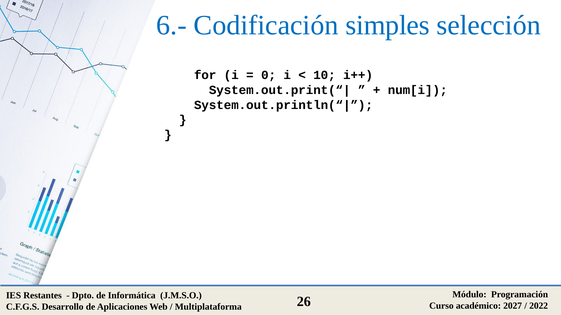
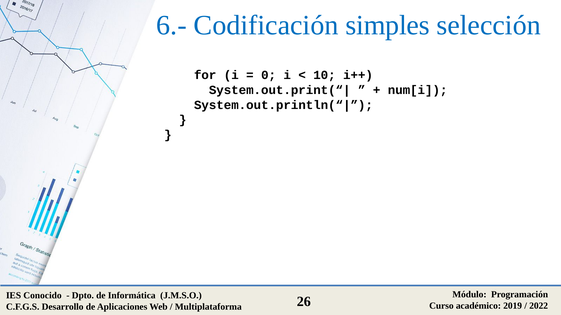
Restantes: Restantes -> Conocido (43, 296)
2027: 2027 -> 2019 (513, 306)
